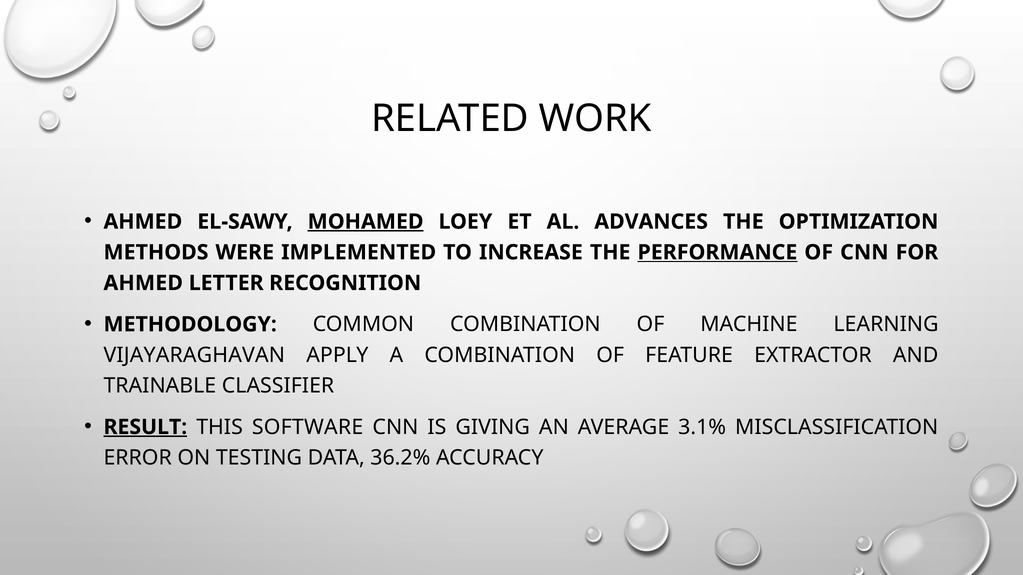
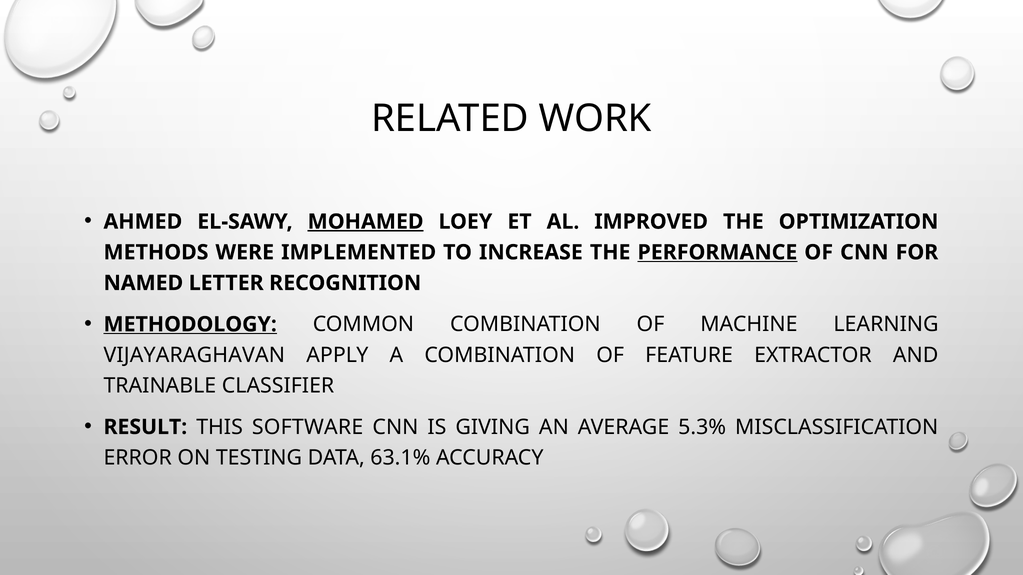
ADVANCES: ADVANCES -> IMPROVED (651, 222)
AHMED: AHMED -> NAMED (143, 283)
METHODOLOGY underline: none -> present (190, 325)
RESULT underline: present -> none (145, 427)
3.1%: 3.1% -> 5.3% (702, 427)
36.2%: 36.2% -> 63.1% (400, 458)
